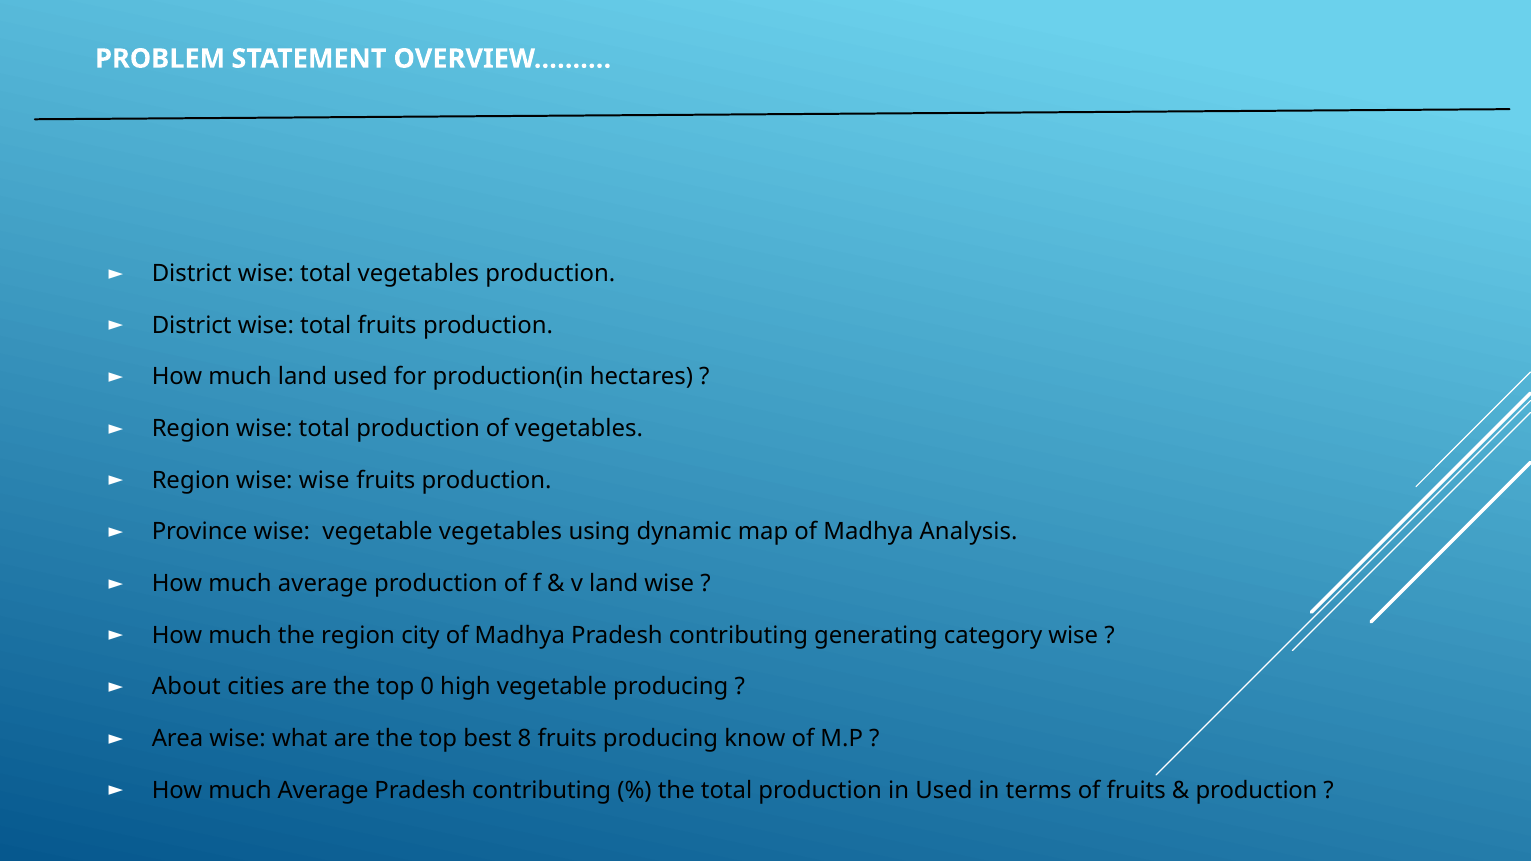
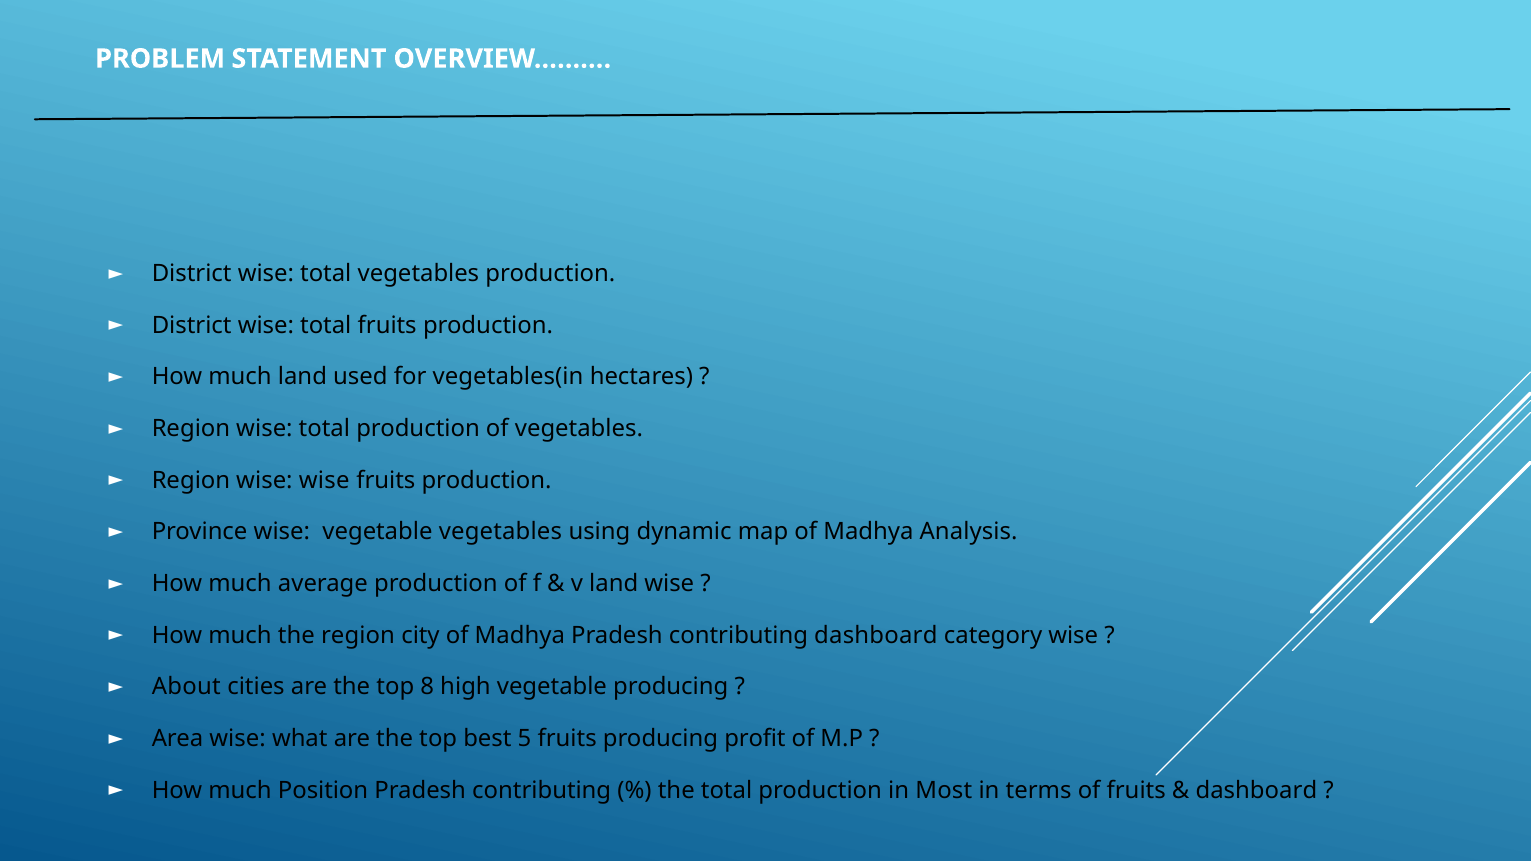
production(in: production(in -> vegetables(in (508, 377)
contributing generating: generating -> dashboard (876, 635)
0: 0 -> 8 (427, 687)
8: 8 -> 5 (525, 739)
know: know -> profit (755, 739)
Average: Average -> Position (323, 790)
in Used: Used -> Most (944, 790)
production: production -> dashboard (1256, 790)
